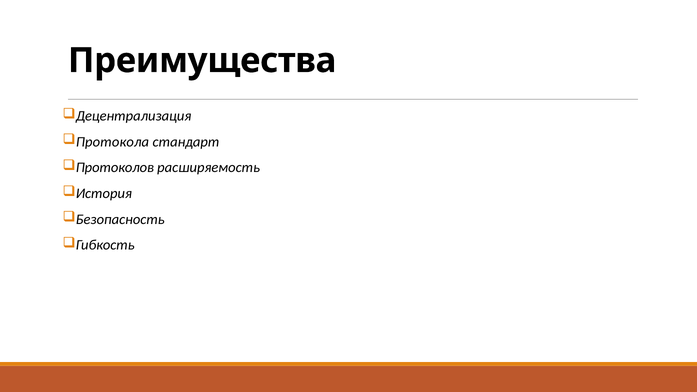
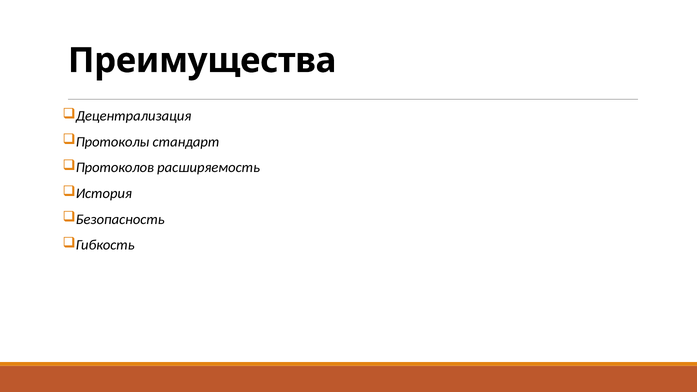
Протокола: Протокола -> Протоколы (113, 142)
